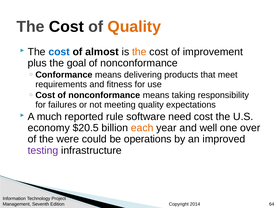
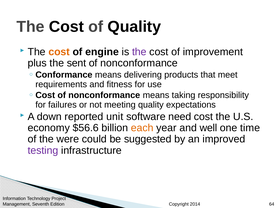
Quality colour: orange -> black (134, 27)
cost colour: blue -> orange (59, 52)
almost: almost -> engine (102, 52)
the colour: orange -> purple (139, 52)
goal: goal -> sent (76, 63)
much: much -> down (49, 117)
rule: rule -> unit (115, 117)
$20.5: $20.5 -> $56.6 (86, 128)
over: over -> time (250, 128)
operations: operations -> suggested (148, 139)
